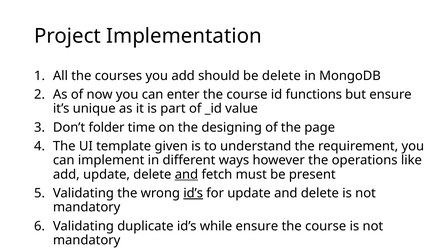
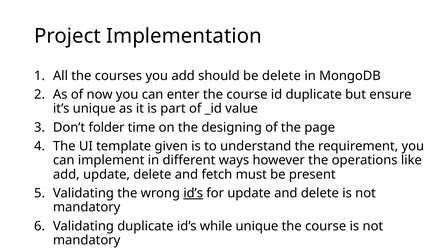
id functions: functions -> duplicate (314, 94)
and underline: present -> none (186, 174)
while ensure: ensure -> unique (257, 226)
